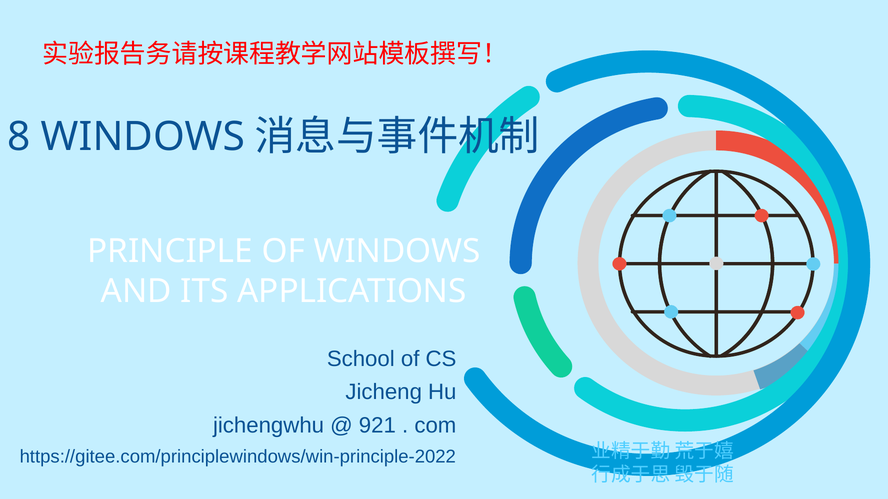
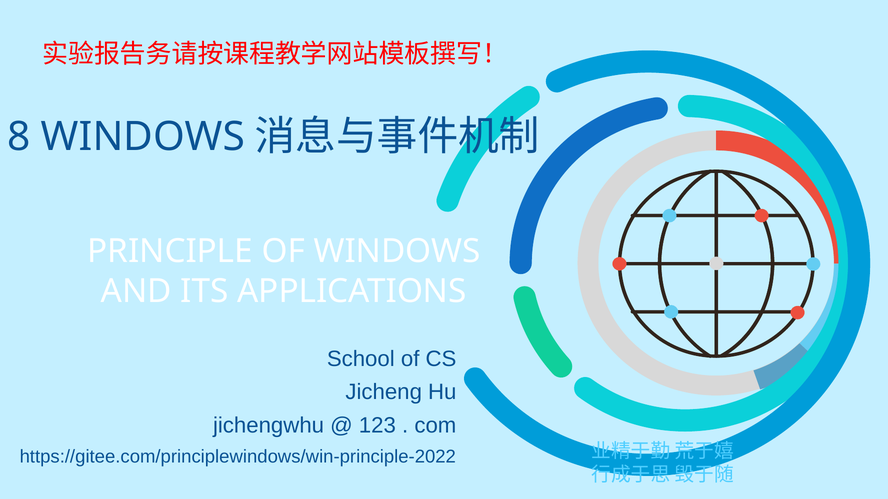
921: 921 -> 123 (377, 426)
